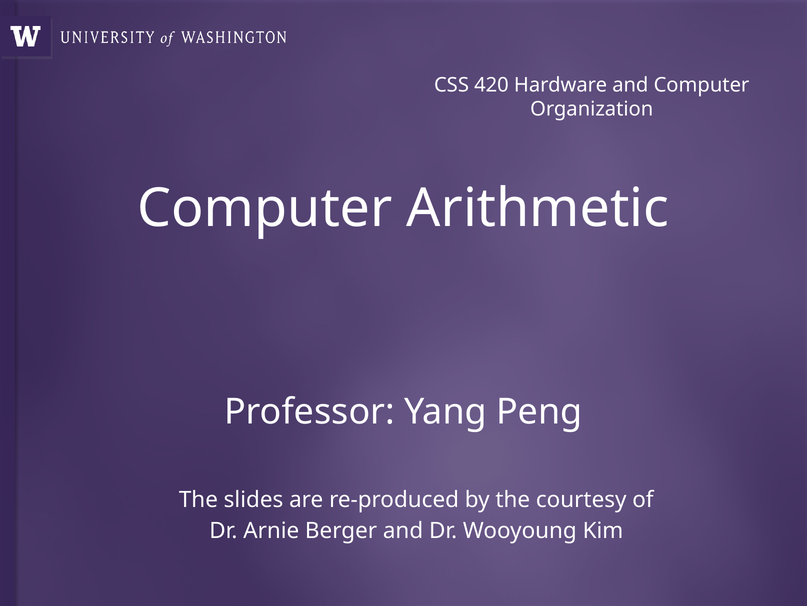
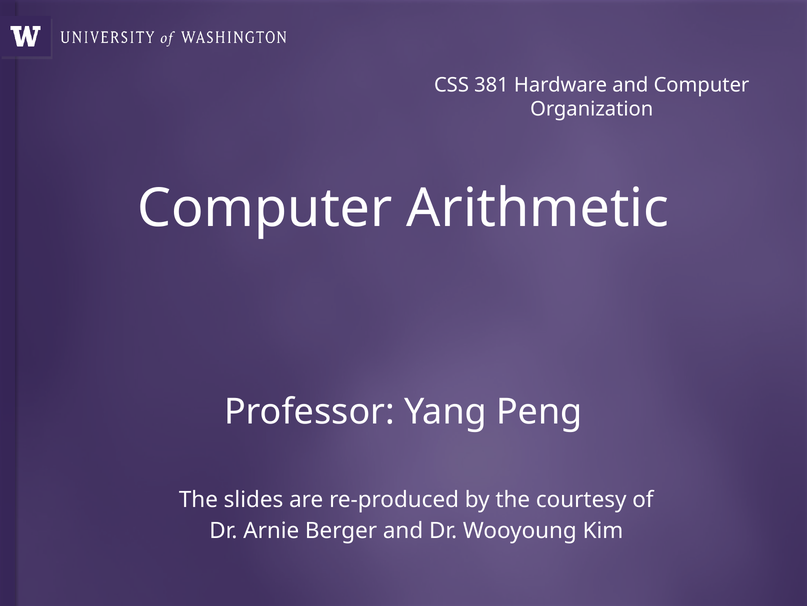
420: 420 -> 381 (491, 85)
